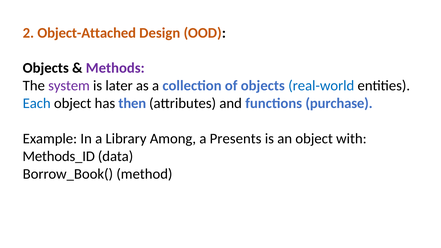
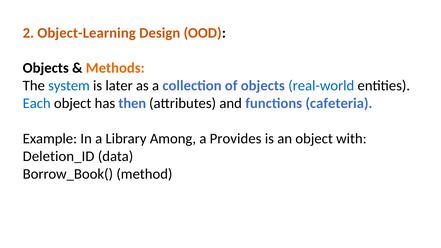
Object-Attached: Object-Attached -> Object-Learning (87, 33)
Methods colour: purple -> orange (115, 68)
system colour: purple -> blue (69, 86)
purchase: purchase -> cafeteria (339, 103)
Presents: Presents -> Provides (236, 139)
Methods_ID: Methods_ID -> Deletion_ID (59, 156)
